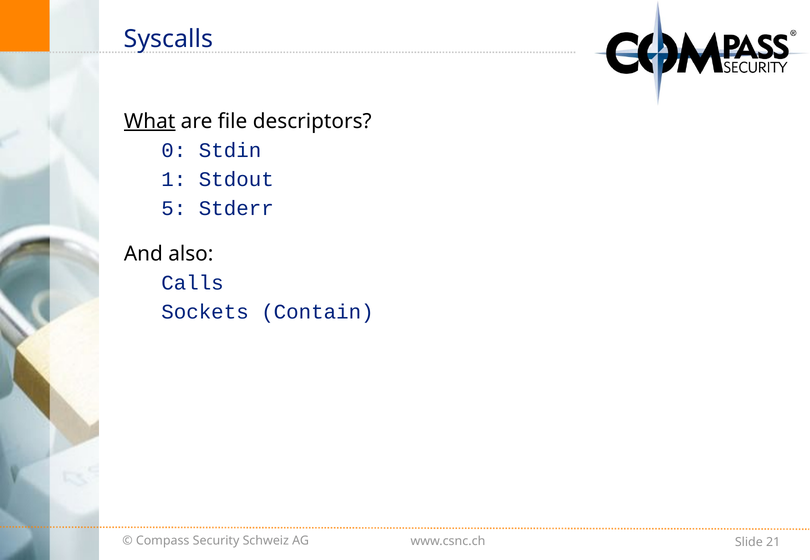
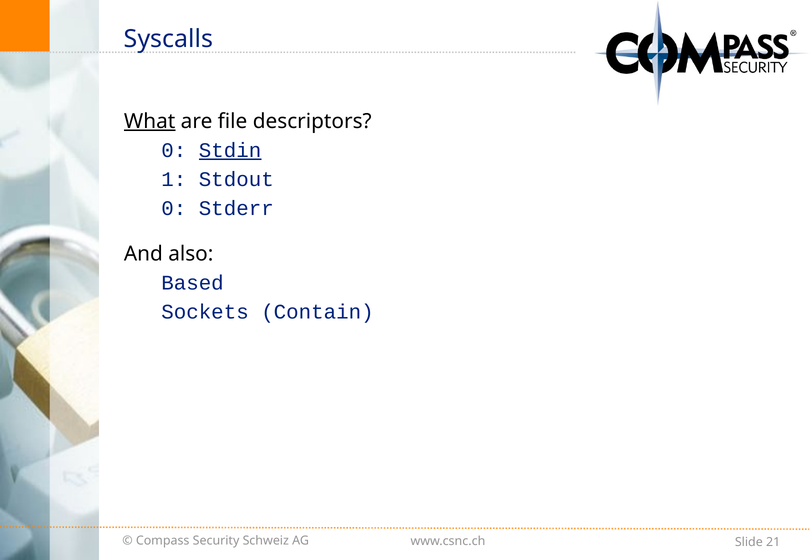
Stdin underline: none -> present (230, 150)
5: 5 -> 0 (174, 209)
Calls: Calls -> Based (193, 283)
